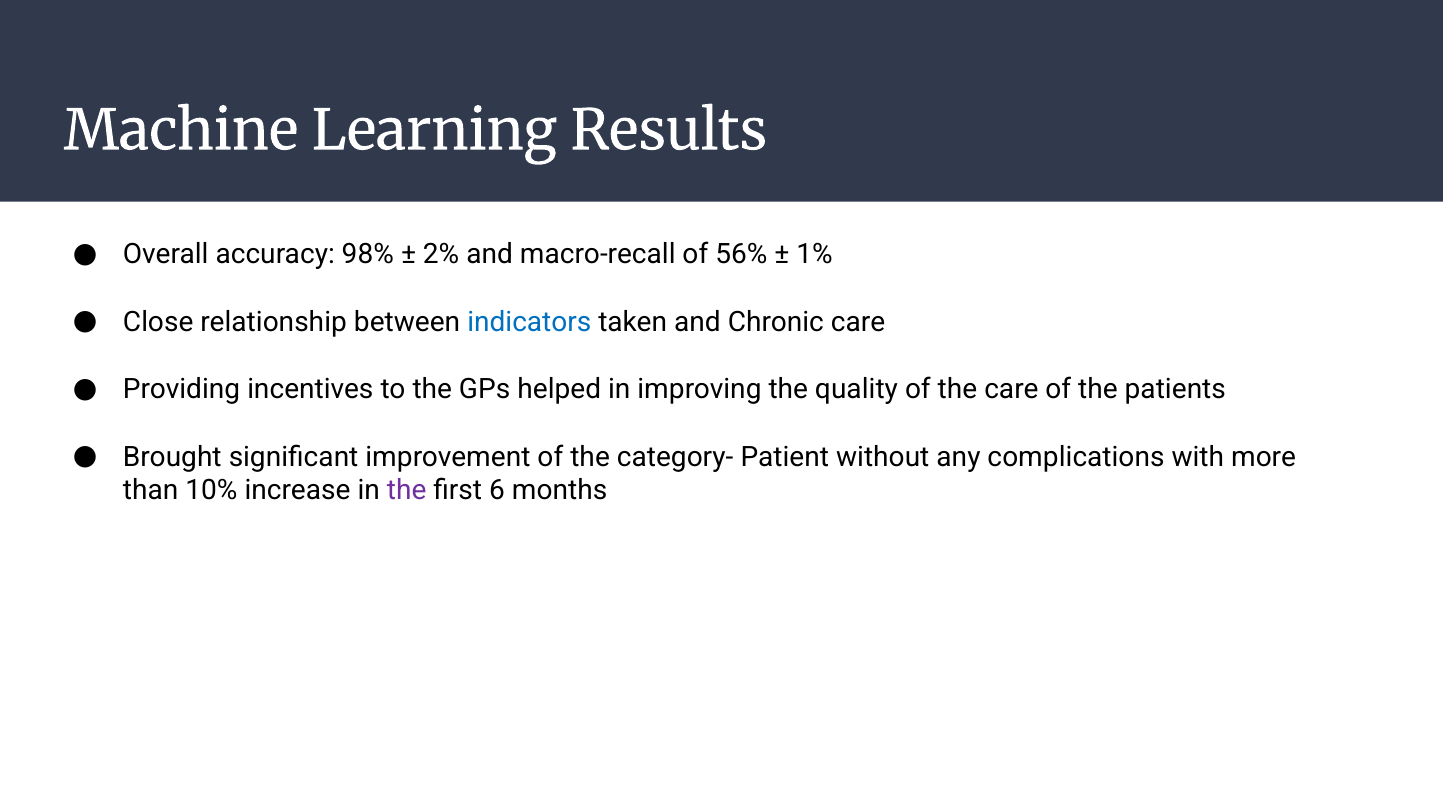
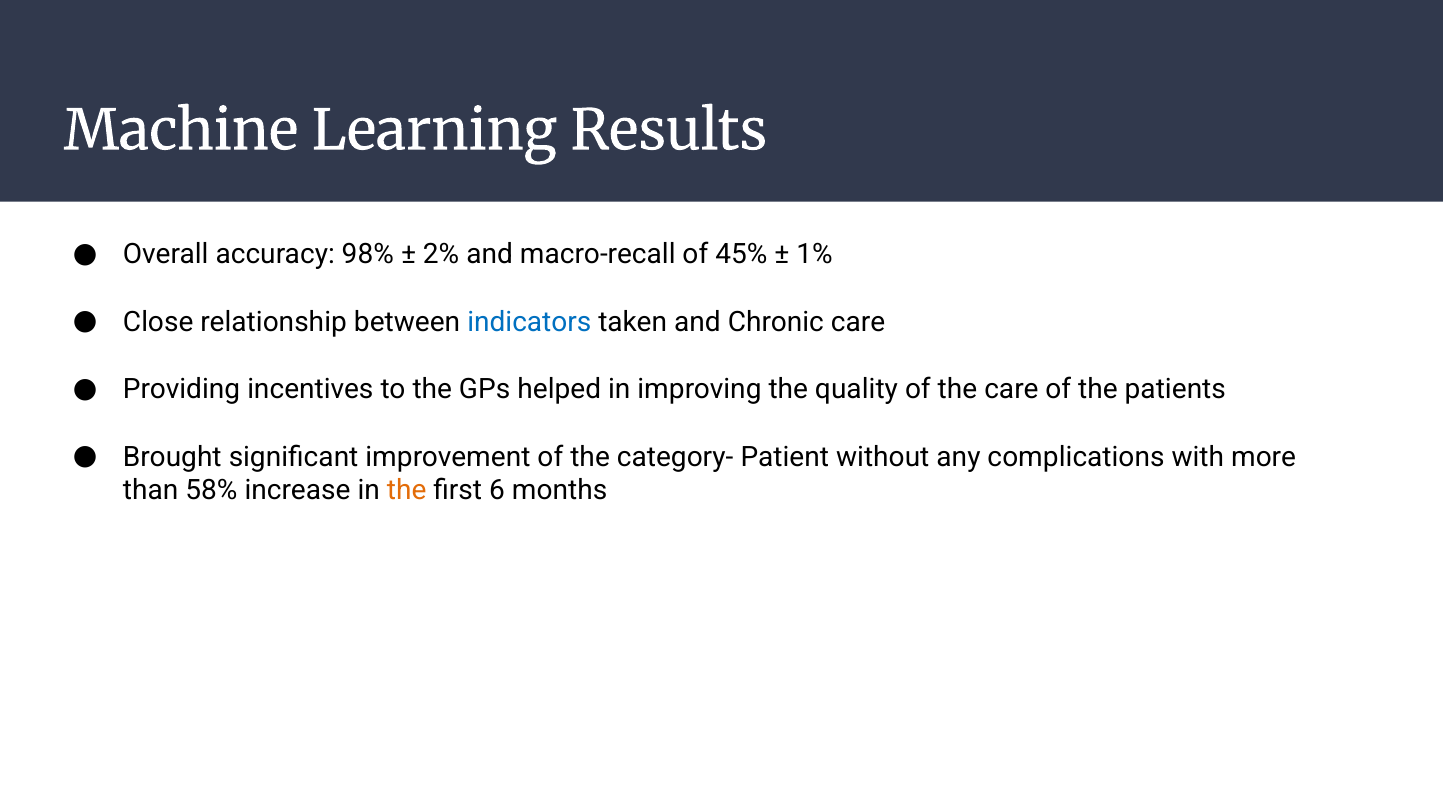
56%: 56% -> 45% (741, 255)
10%: 10% -> 58% (211, 490)
the colour: purple -> orange (407, 490)
